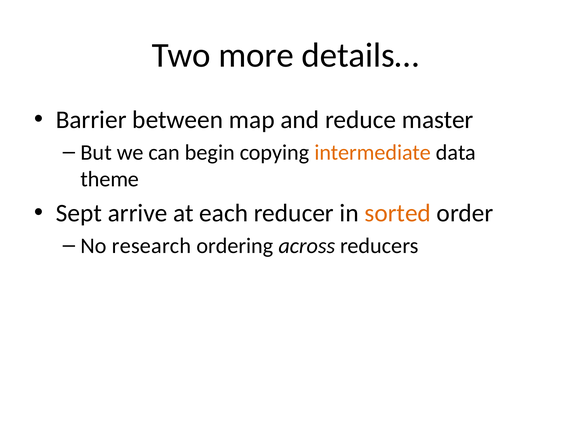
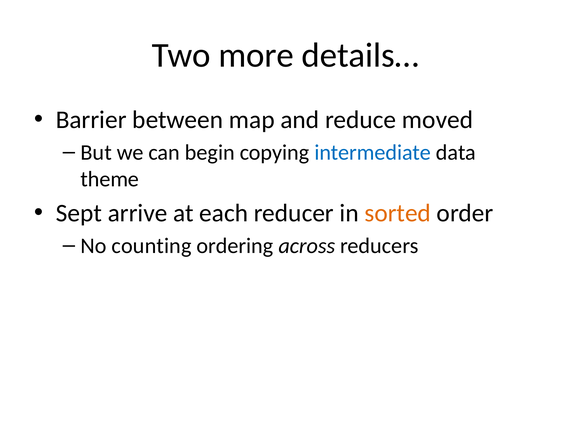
master: master -> moved (438, 120)
intermediate colour: orange -> blue (373, 153)
research: research -> counting (152, 246)
